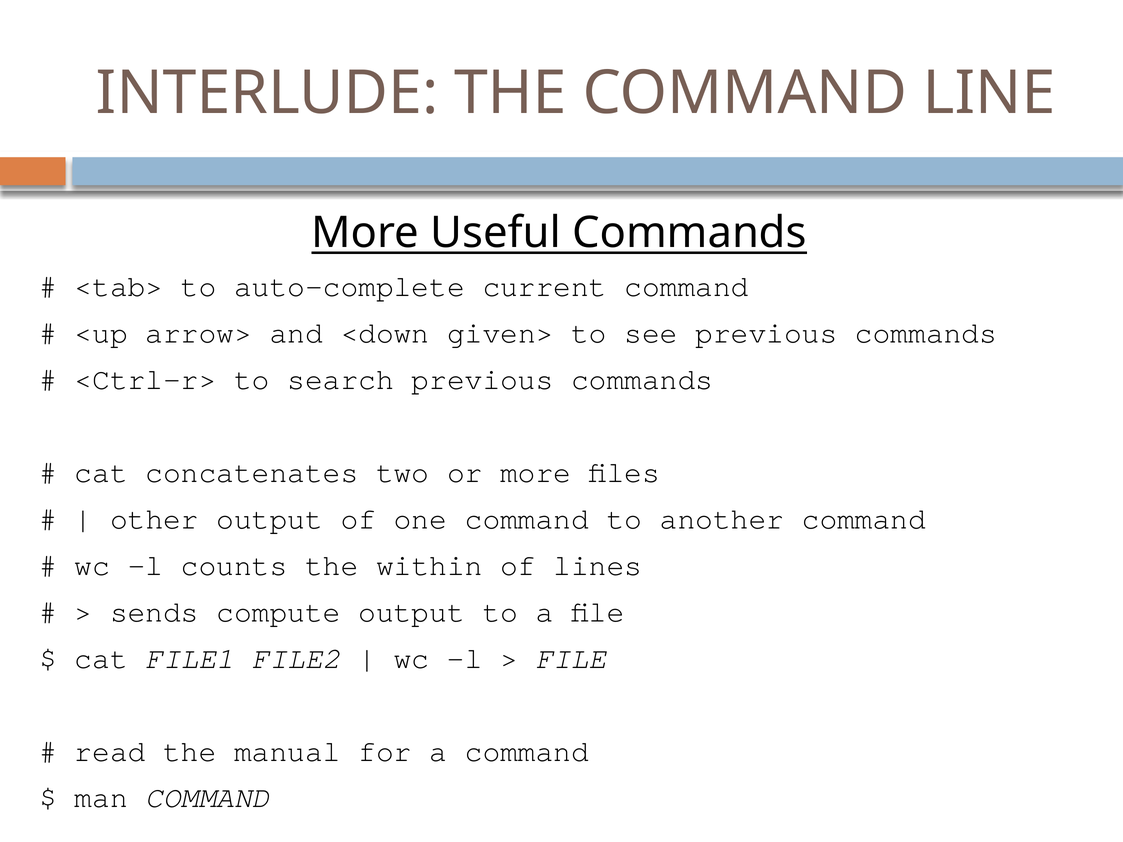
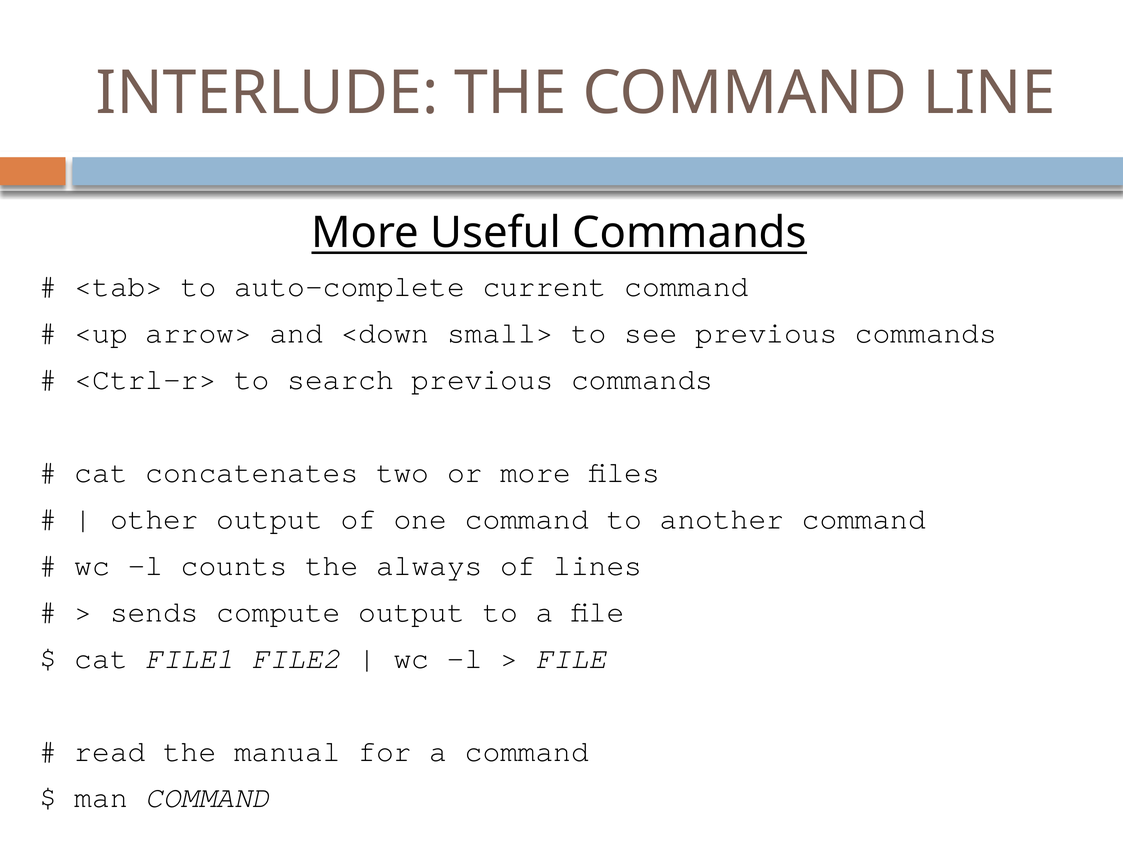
given>: given> -> small> (500, 333)
within: within -> always (429, 566)
